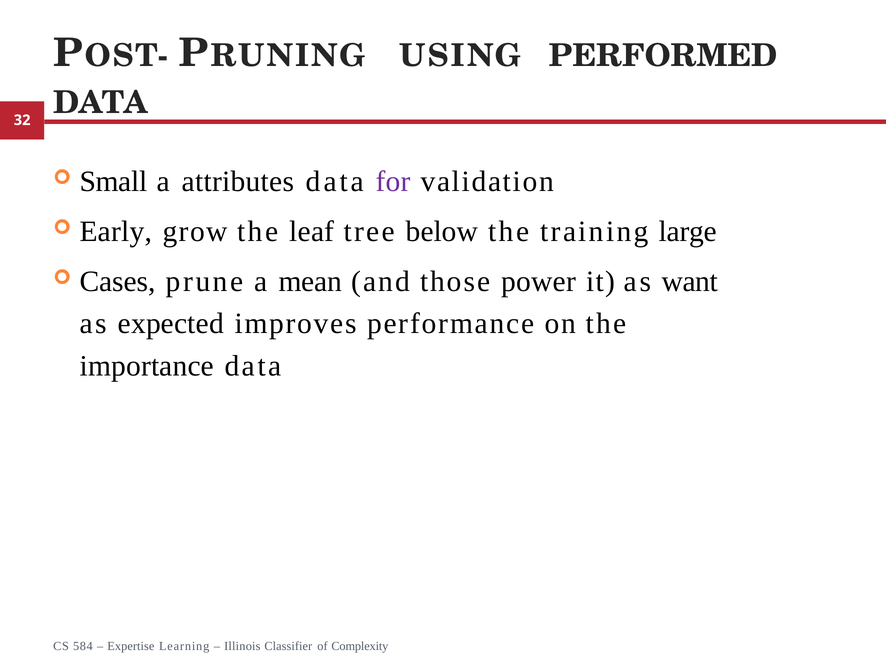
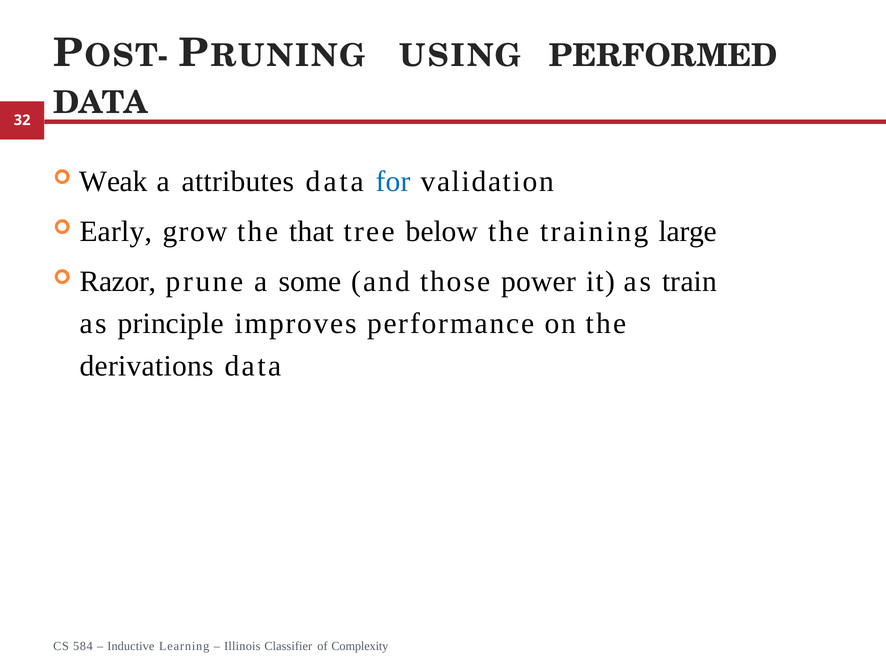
Small: Small -> Weak (113, 182)
for colour: purple -> blue (393, 182)
leaf: leaf -> that (312, 232)
Cases: Cases -> Razor (118, 281)
mean: mean -> some (310, 281)
want: want -> train (690, 281)
expected: expected -> principle (171, 324)
importance: importance -> derivations (147, 367)
Expertise: Expertise -> Inductive (131, 647)
